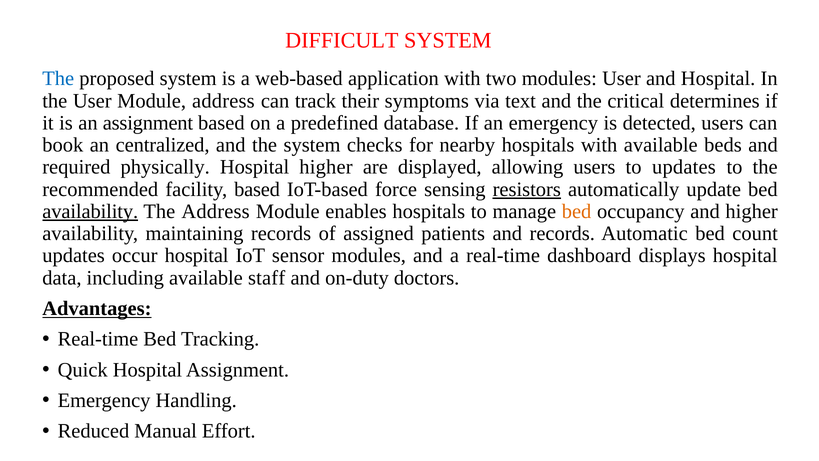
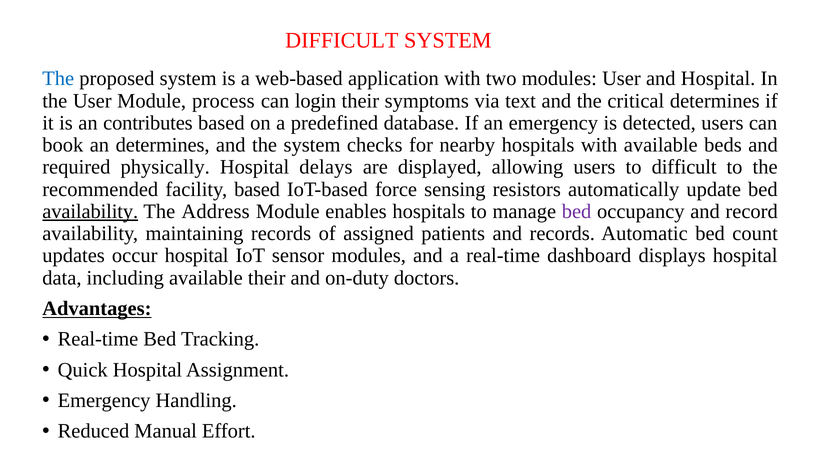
Module address: address -> process (223, 101)
track: track -> login (316, 101)
an assignment: assignment -> contributes (148, 123)
an centralized: centralized -> determines (163, 145)
Hospital higher: higher -> delays (326, 167)
to updates: updates -> difficult (684, 167)
resistors underline: present -> none (527, 189)
bed colour: orange -> purple (577, 211)
and higher: higher -> record (752, 211)
available staff: staff -> their (267, 278)
